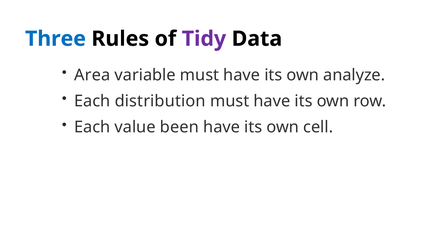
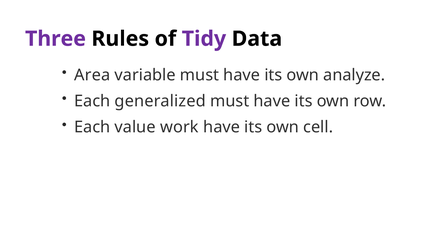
Three colour: blue -> purple (56, 39)
distribution: distribution -> generalized (160, 101)
been: been -> work (179, 127)
